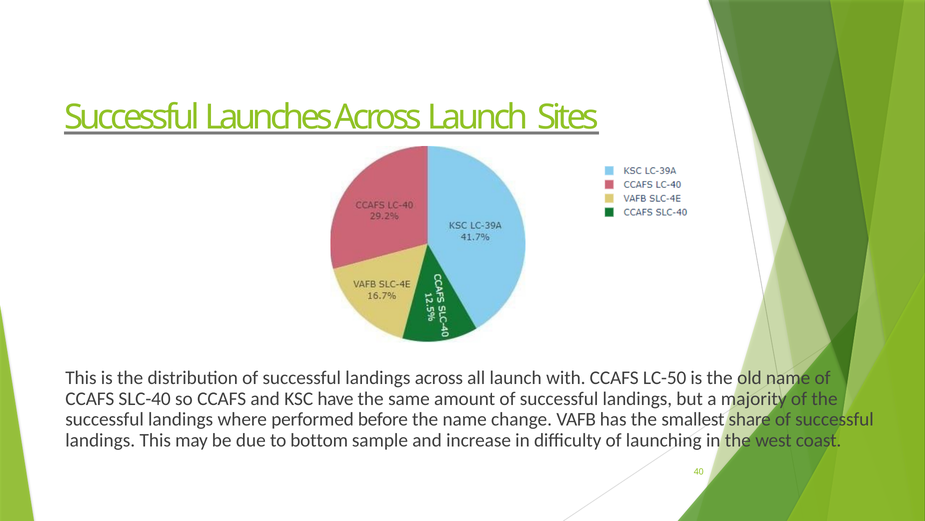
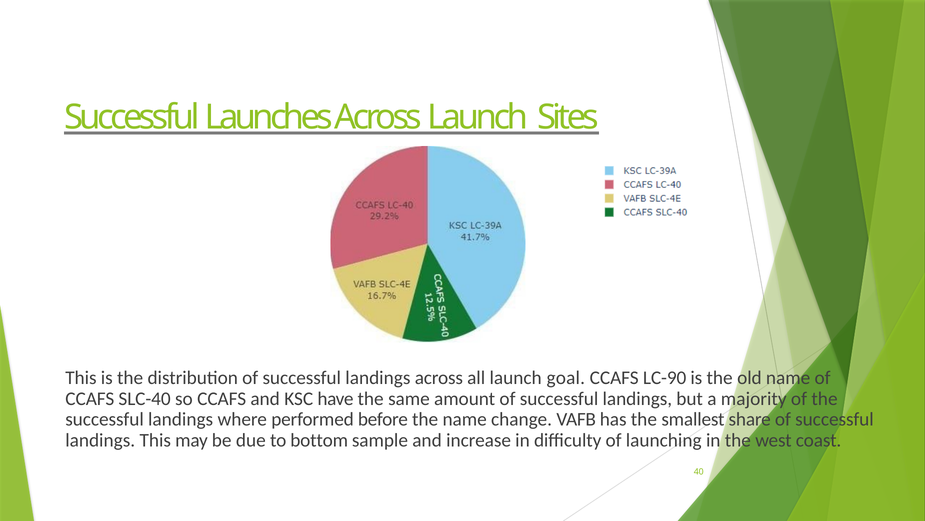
with: with -> goal (566, 377)
LC-50: LC-50 -> LC-90 (665, 377)
